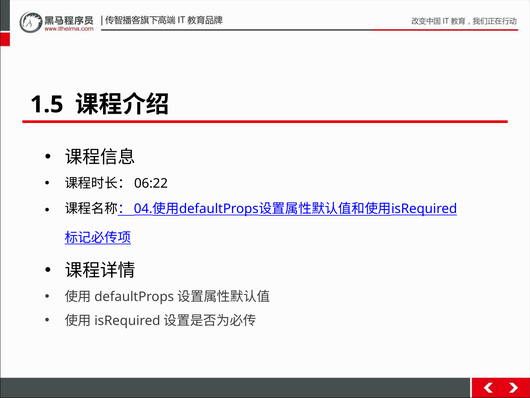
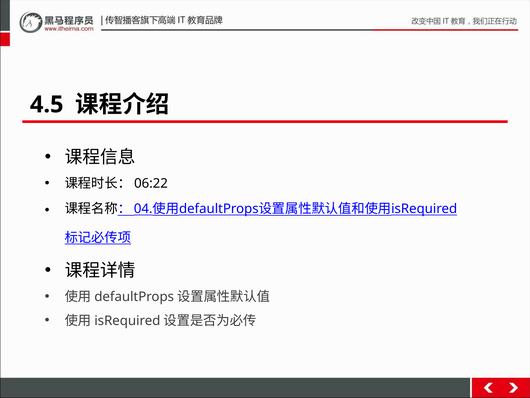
1.5: 1.5 -> 4.5 (47, 104)
